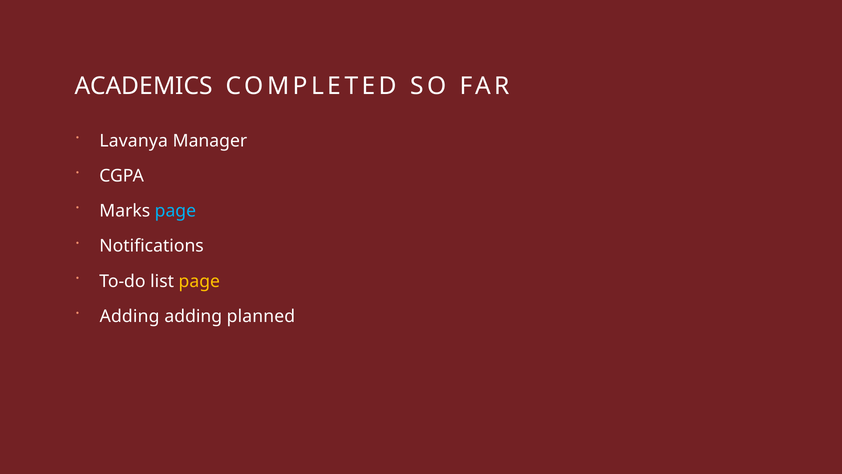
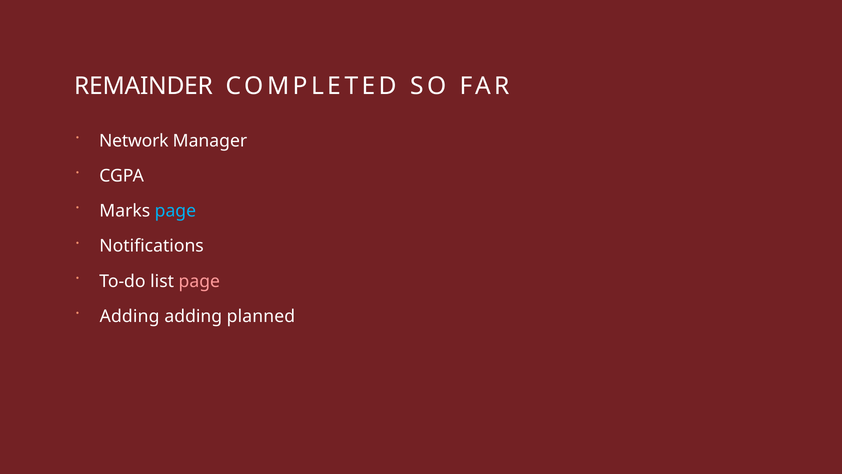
ACADEMICS: ACADEMICS -> REMAINDER (144, 86)
Lavanya: Lavanya -> Network (134, 141)
page colour: yellow -> pink (199, 281)
